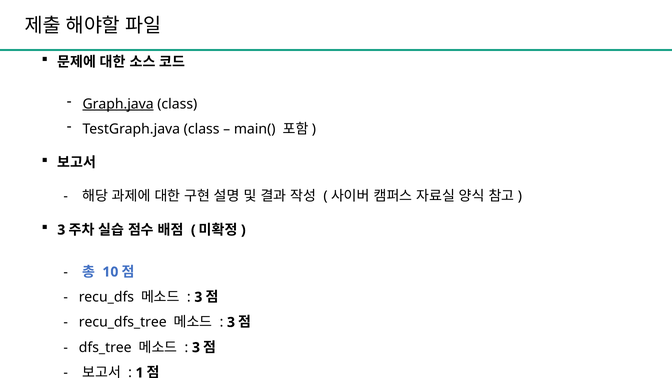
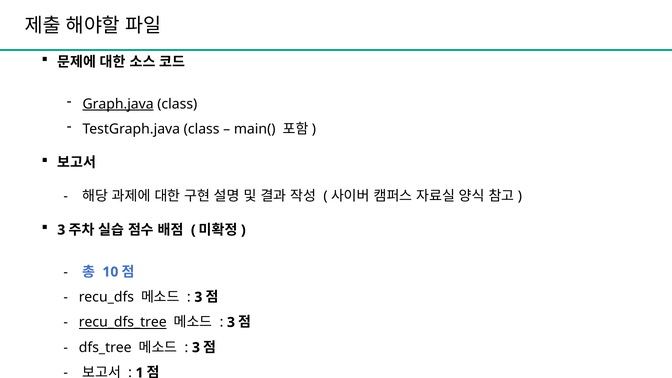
recu_dfs_tree underline: none -> present (123, 322)
